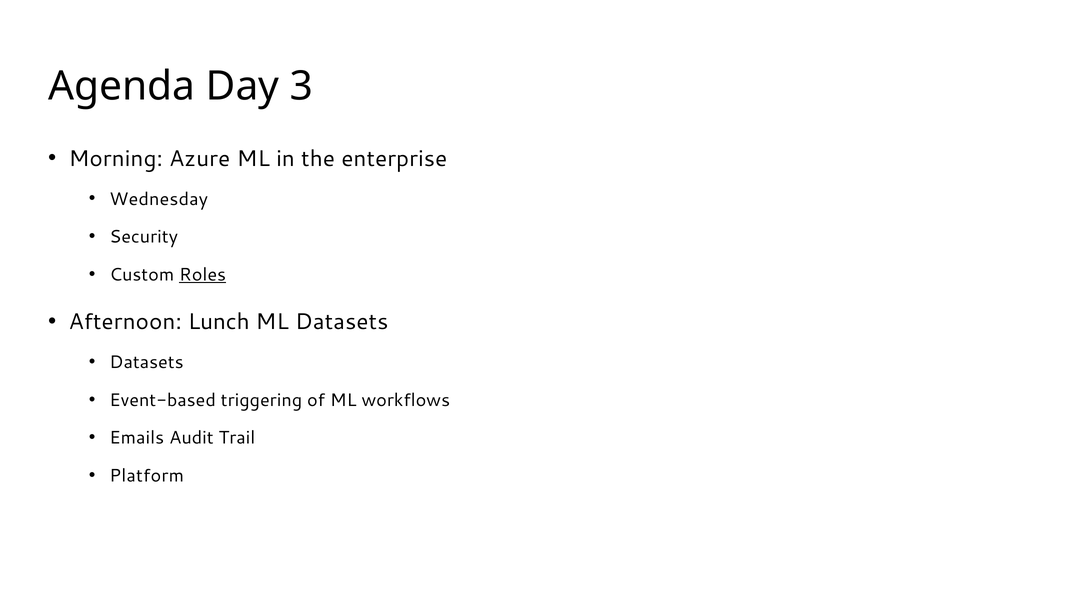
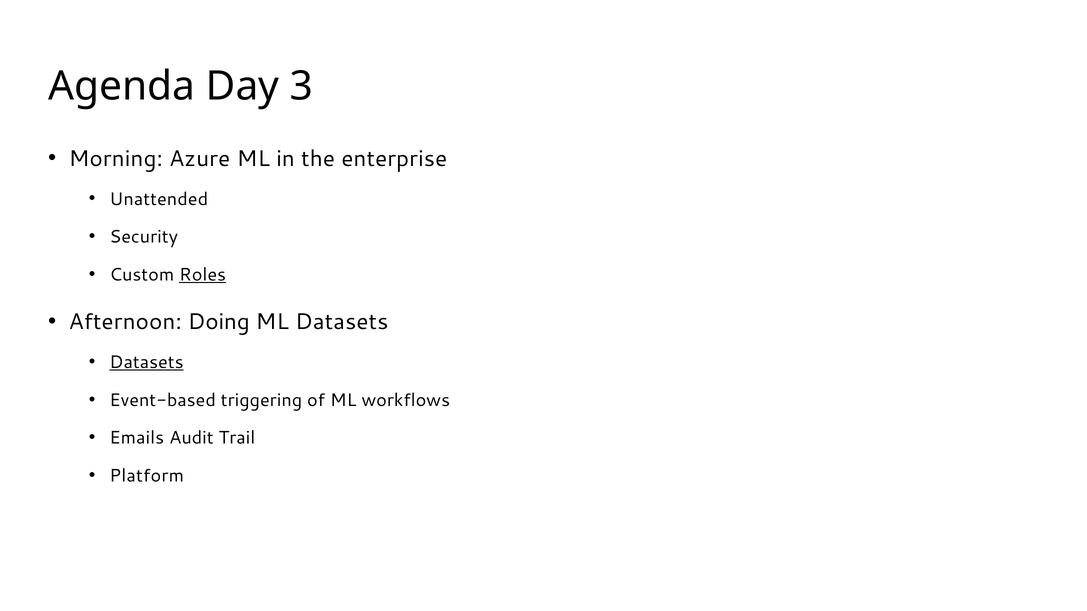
Wednesday: Wednesday -> Unattended (159, 199)
Lunch: Lunch -> Doing (219, 322)
Datasets underline: none -> present (146, 362)
